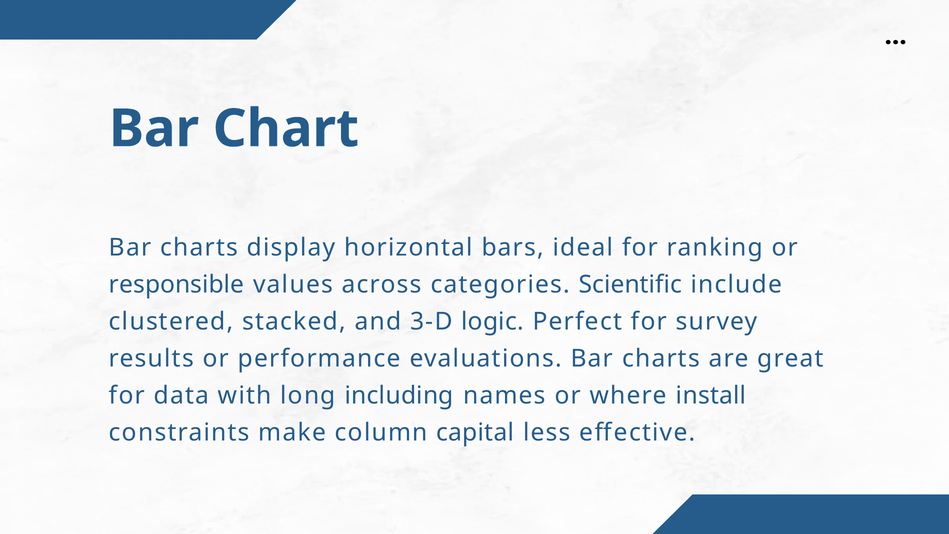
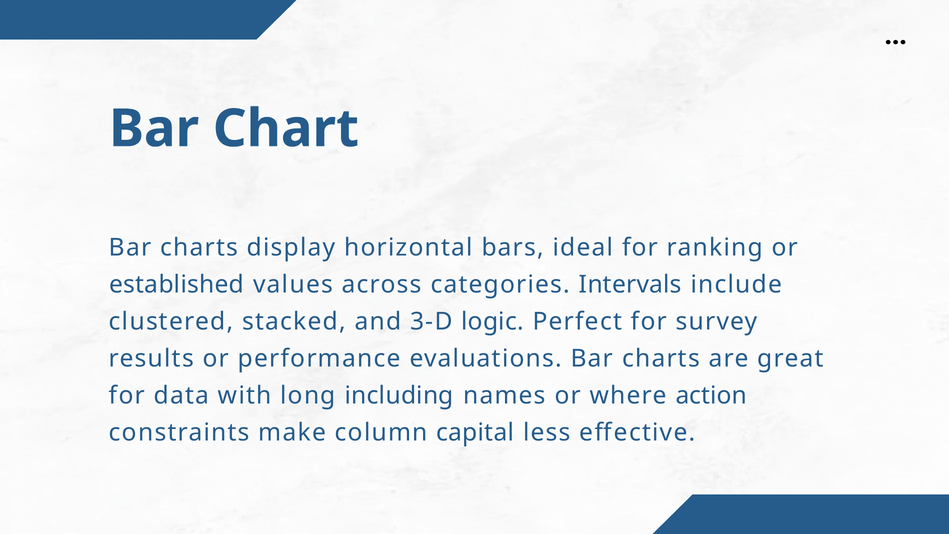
responsible: responsible -> established (177, 285)
Scientific: Scientific -> Intervals (630, 285)
install: install -> action (711, 396)
